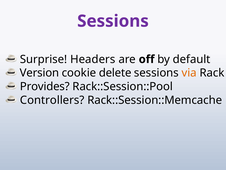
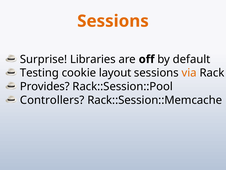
Sessions colour: purple -> orange (113, 21)
Headers: Headers -> Libraries (93, 59)
Version: Version -> Testing (39, 73)
delete: delete -> layout (115, 73)
